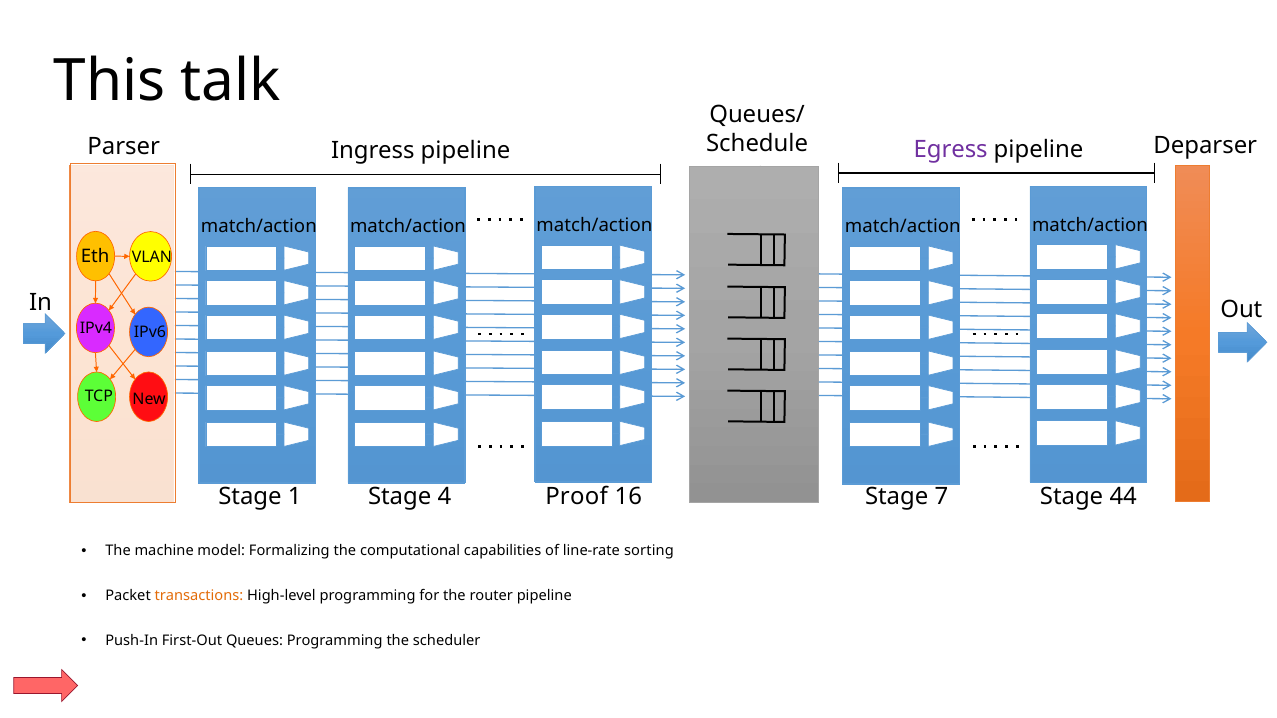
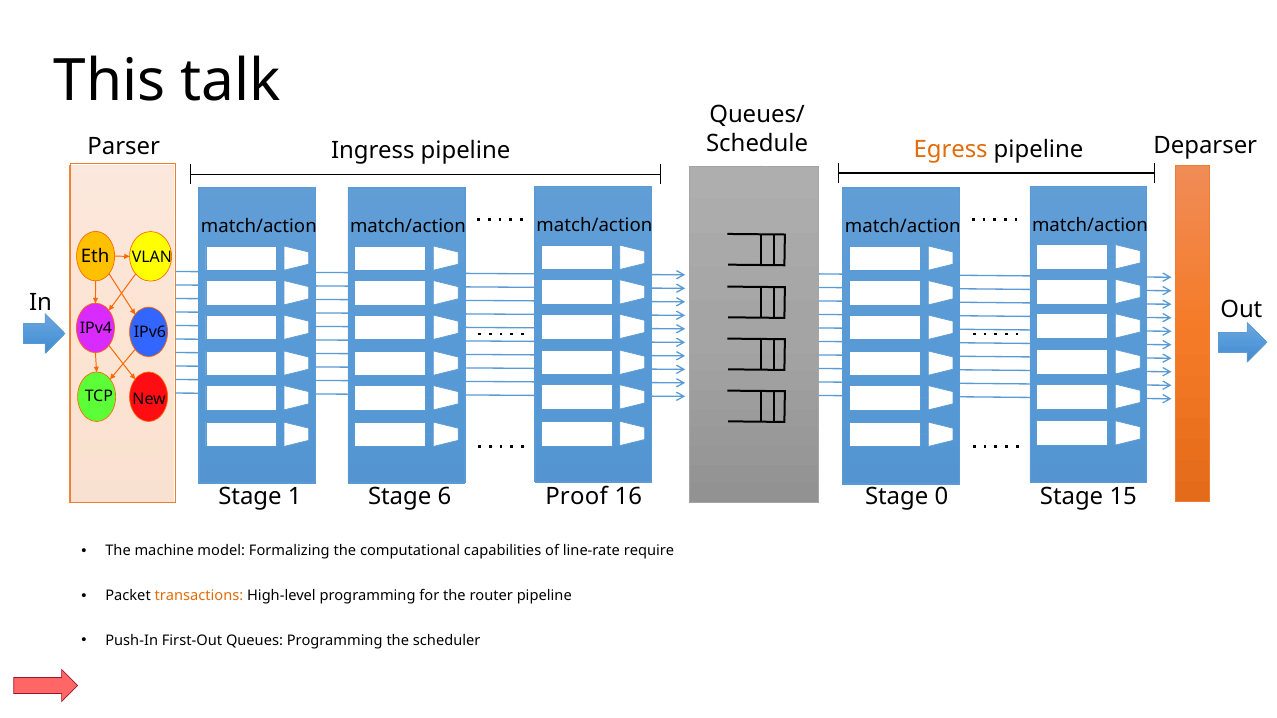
Egress colour: purple -> orange (951, 149)
4: 4 -> 6 (444, 497)
7: 7 -> 0 (941, 497)
44: 44 -> 15 (1123, 497)
sorting: sorting -> require (649, 551)
